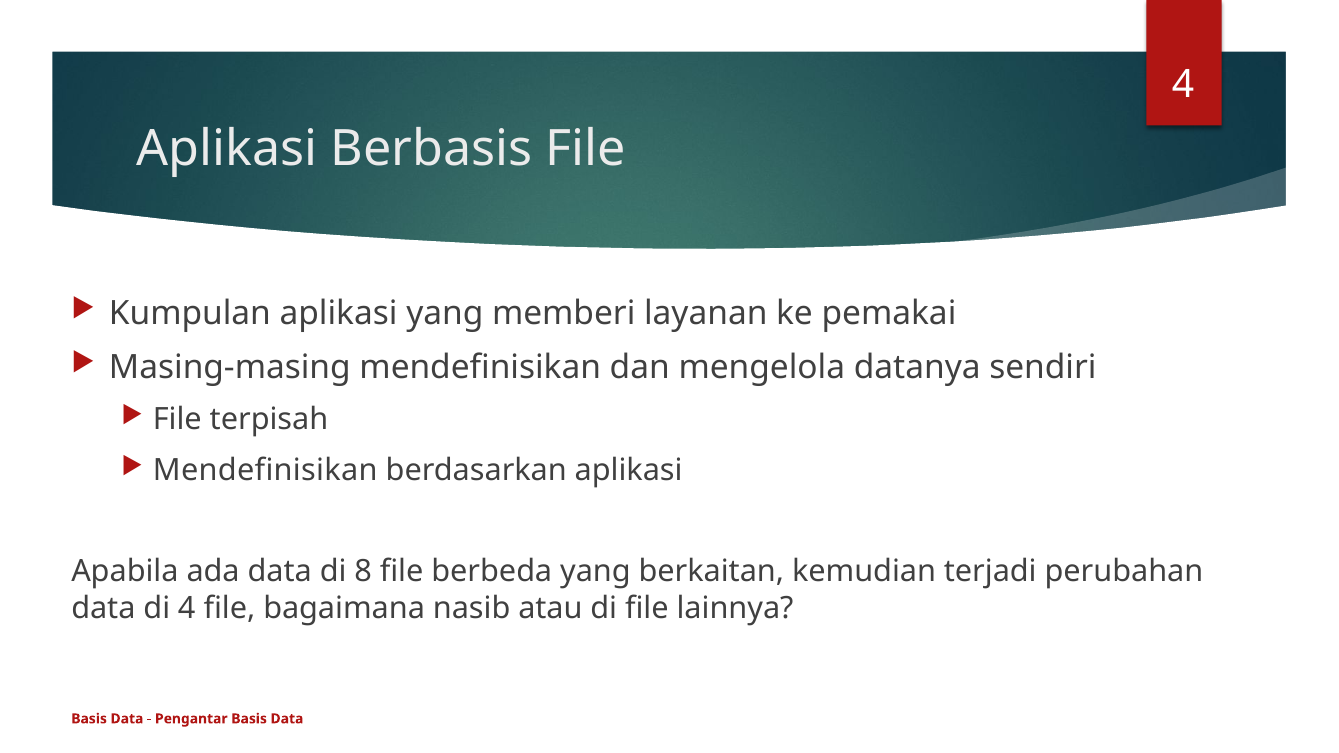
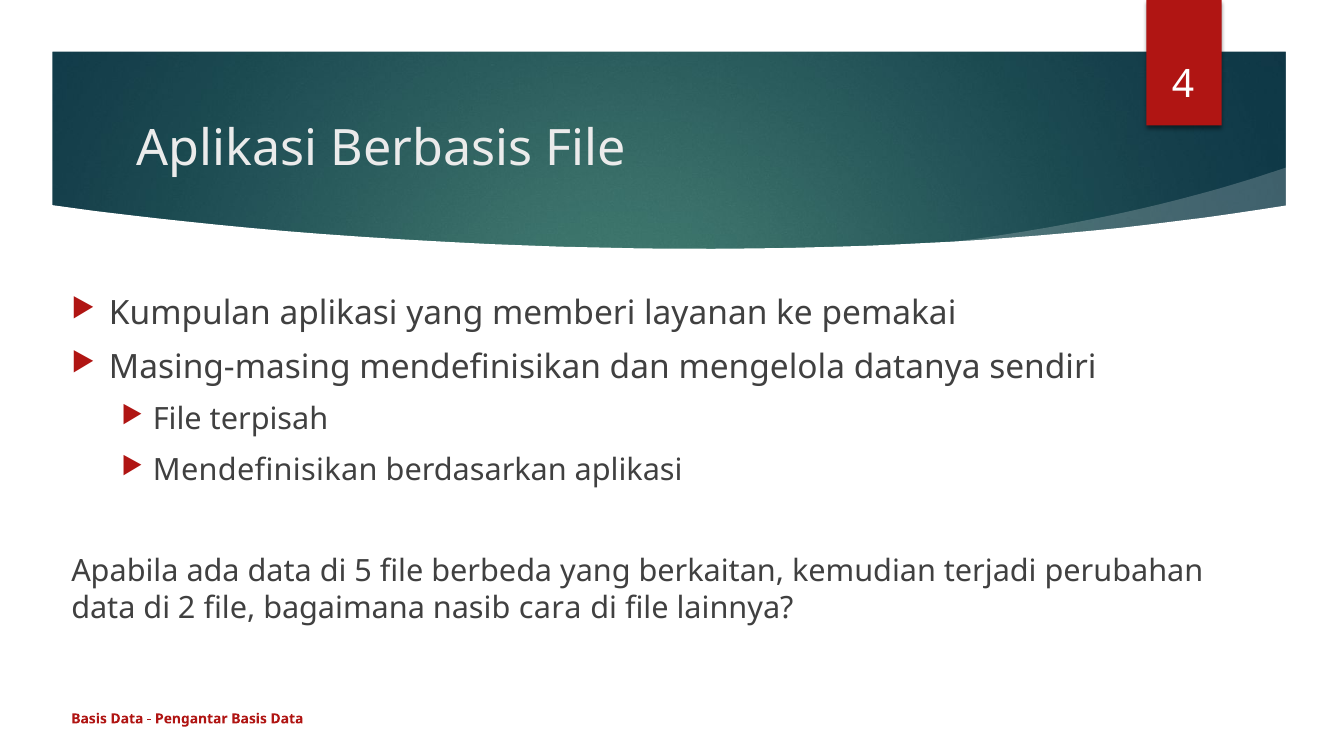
8: 8 -> 5 (363, 572)
di 4: 4 -> 2 (187, 609)
atau: atau -> cara (550, 609)
